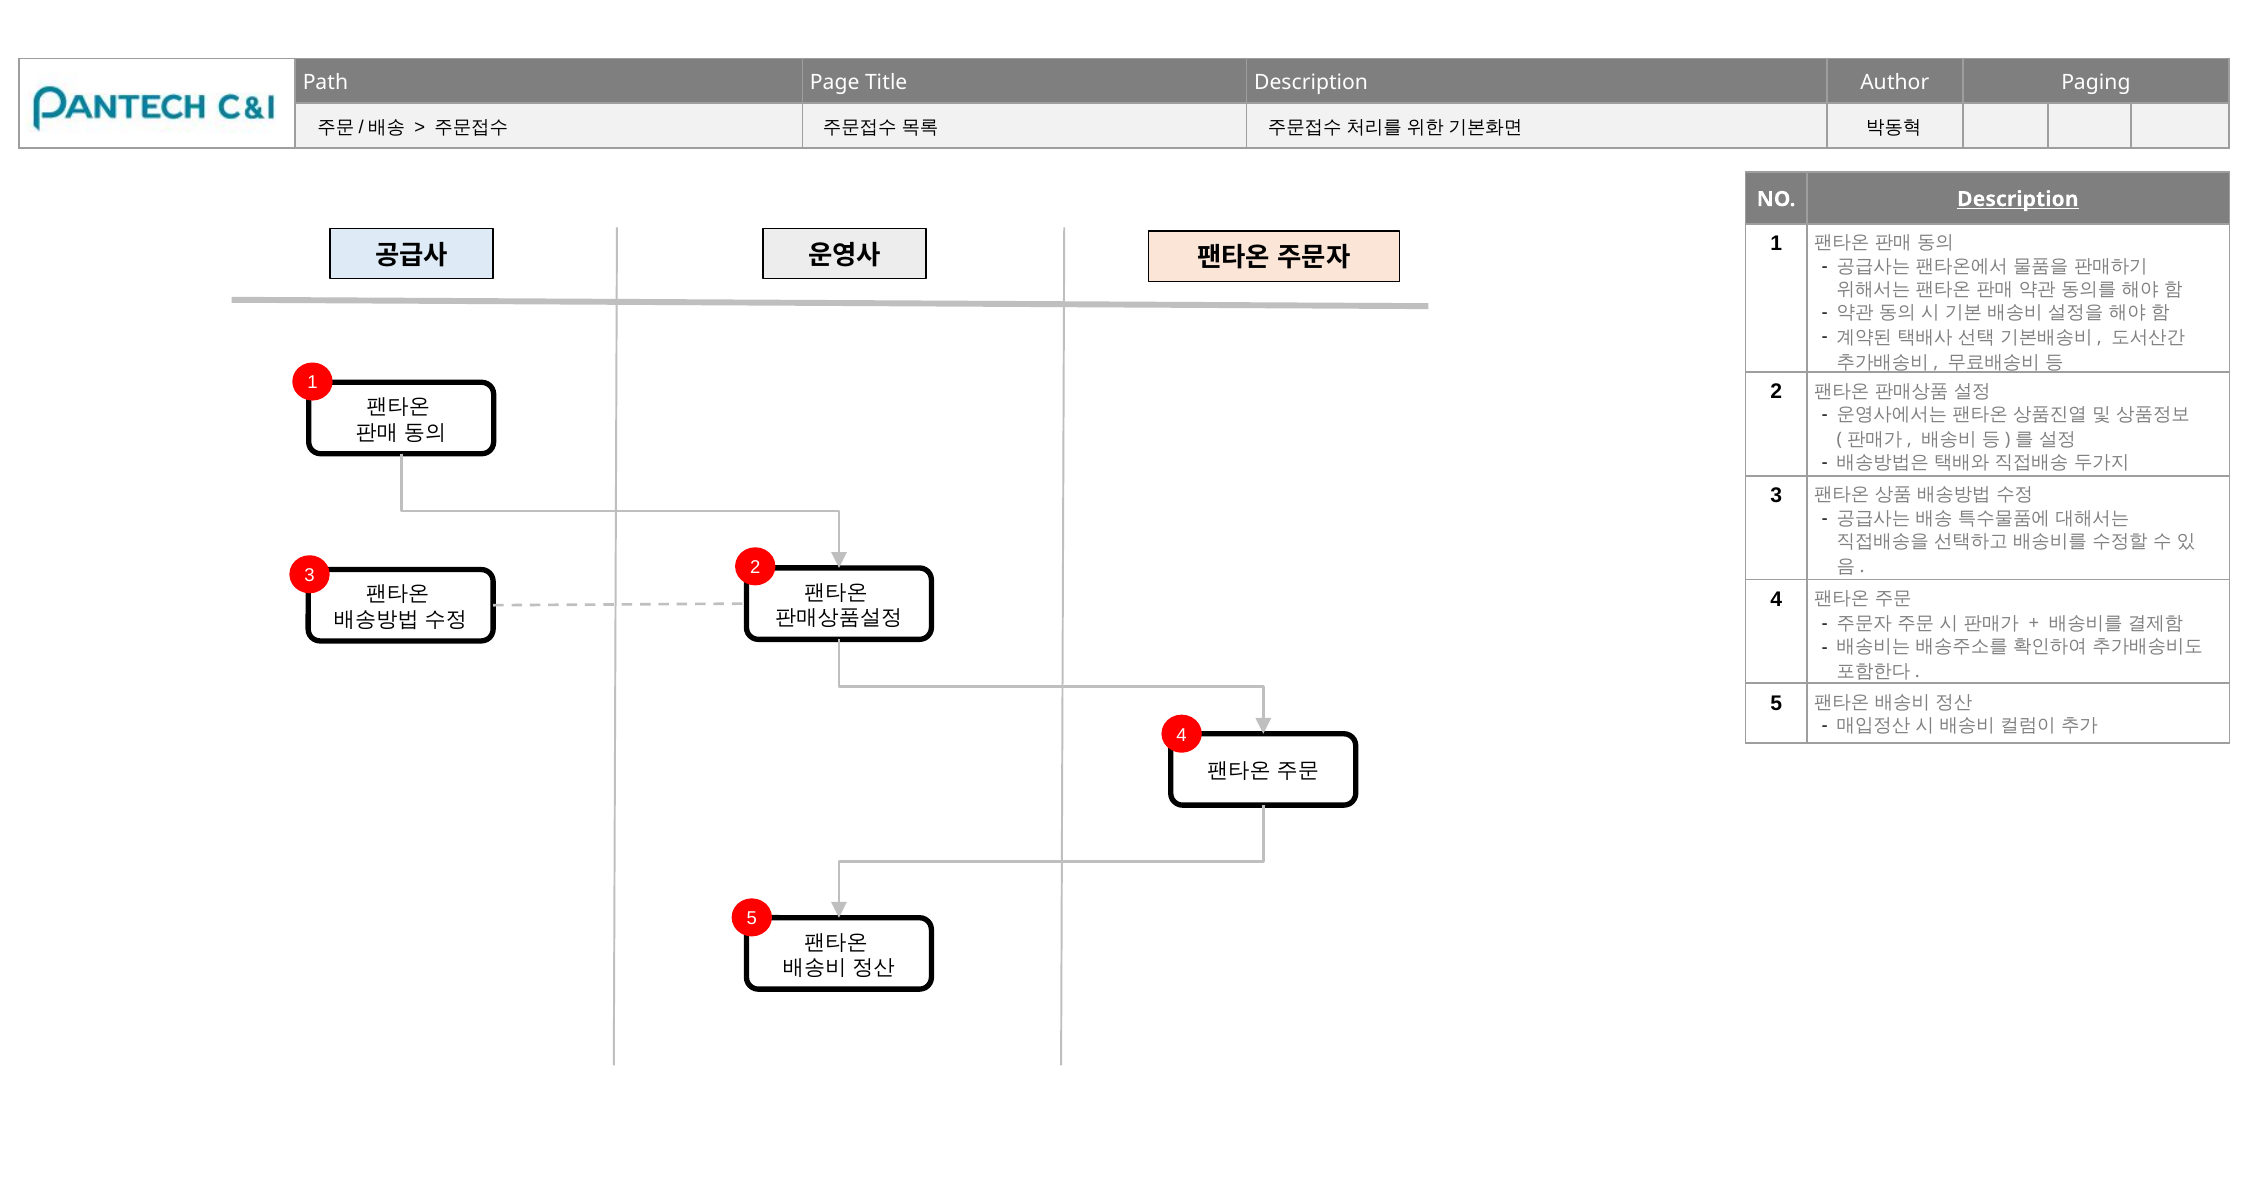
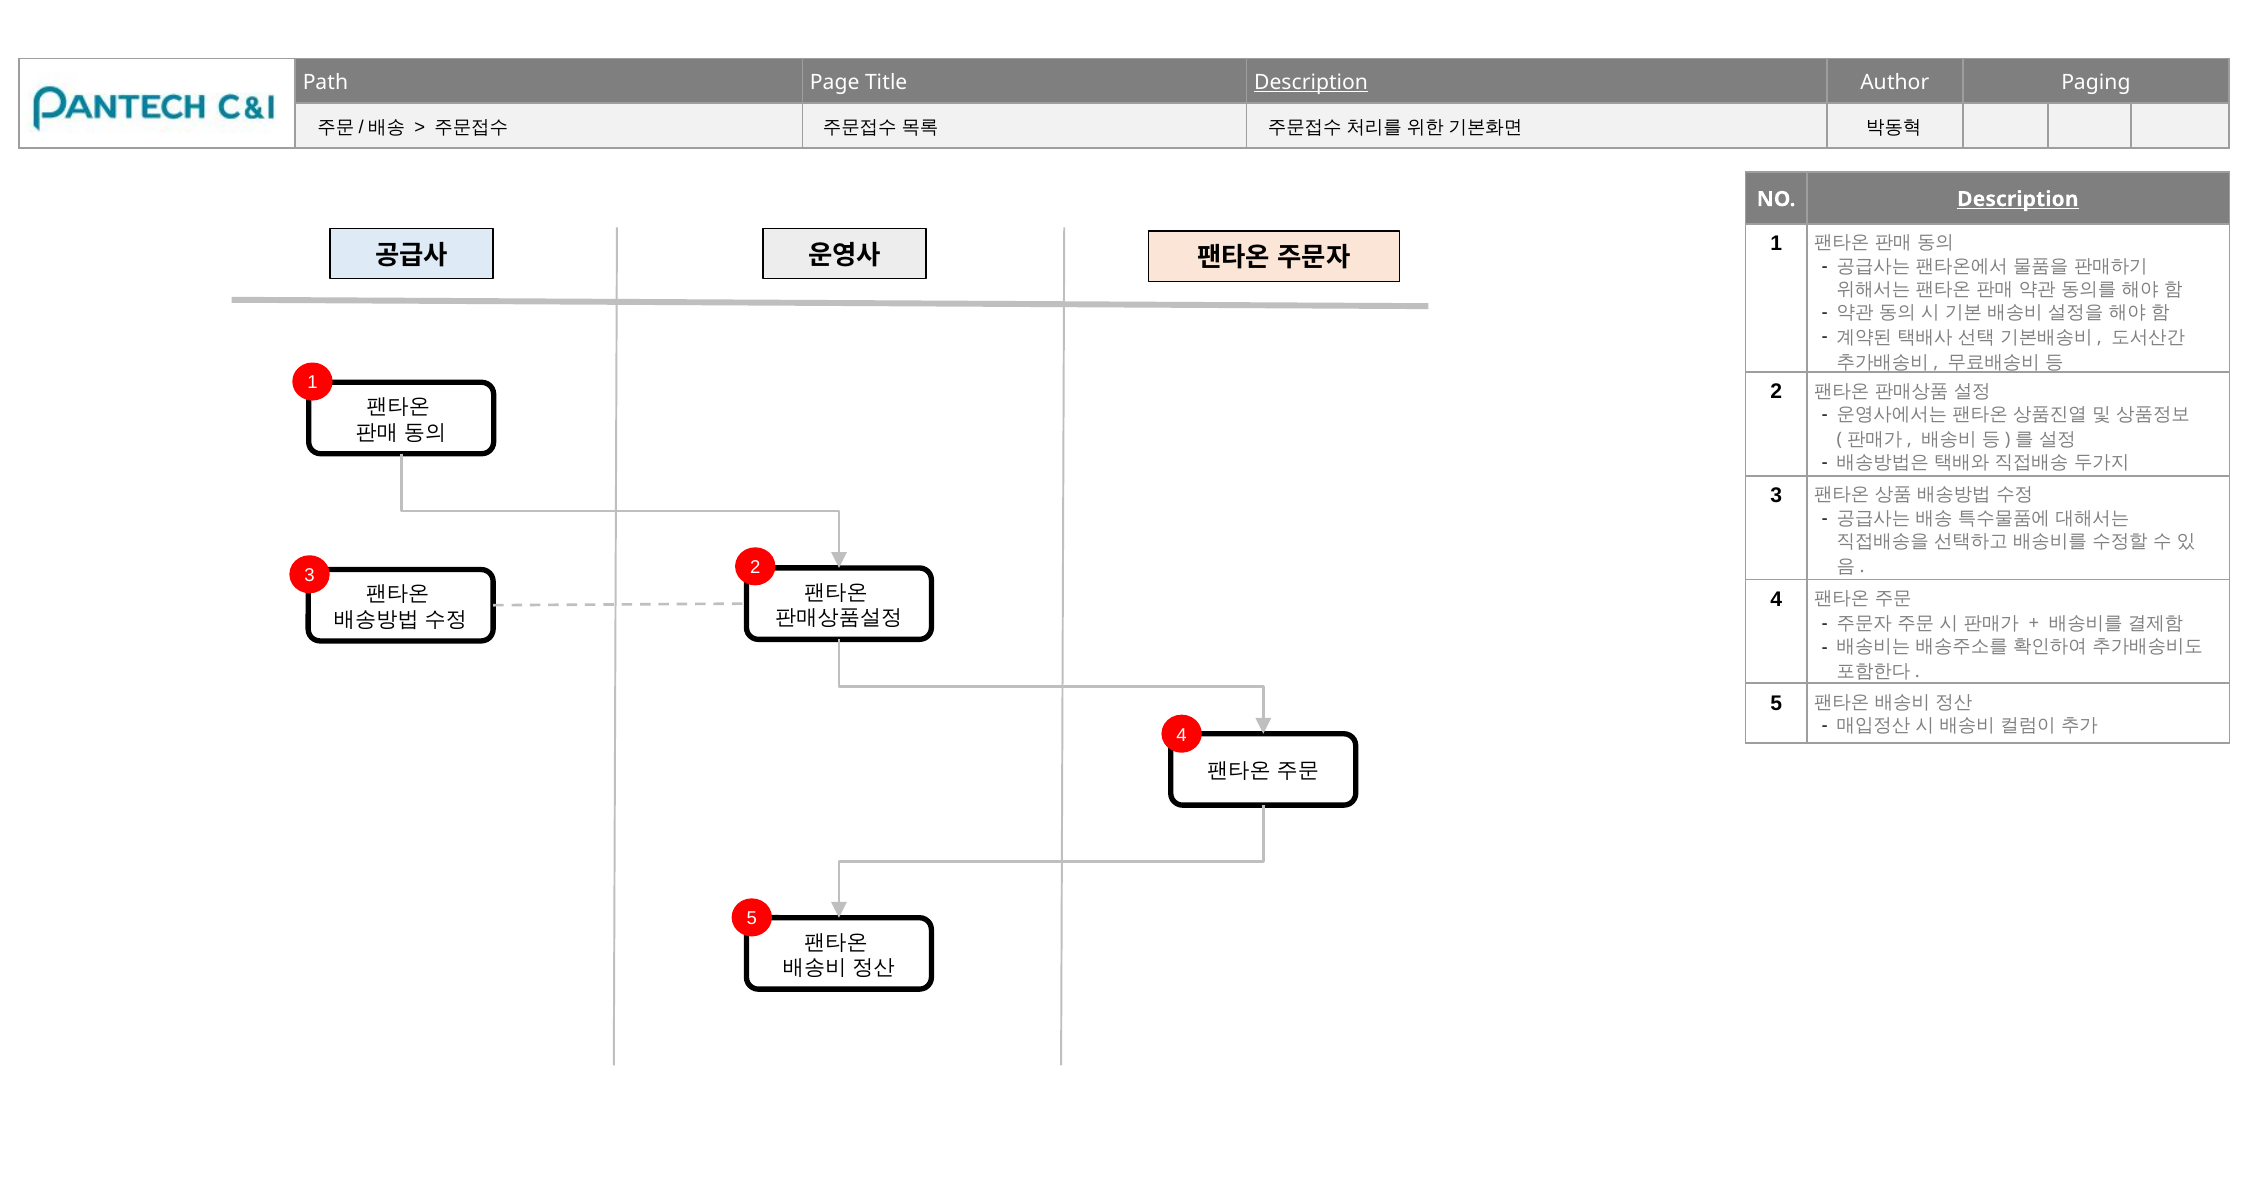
Description underline: none -> present (1311, 82)
